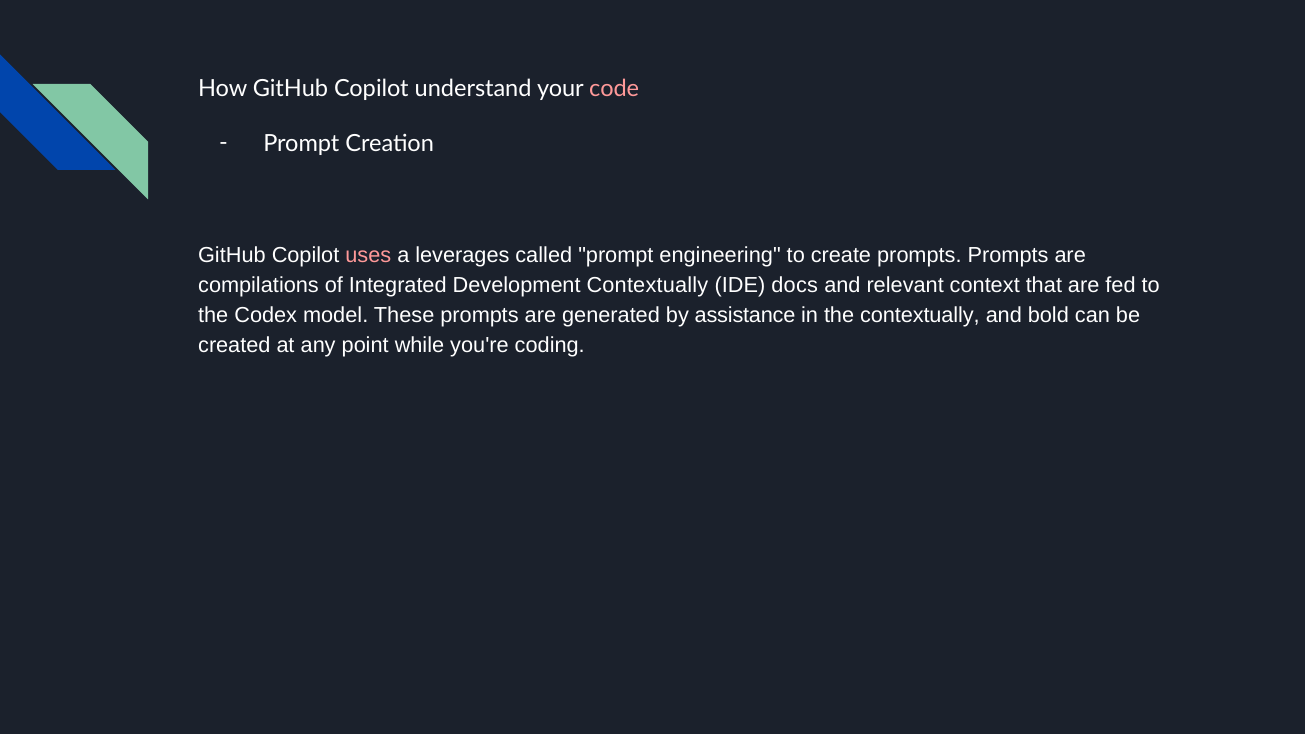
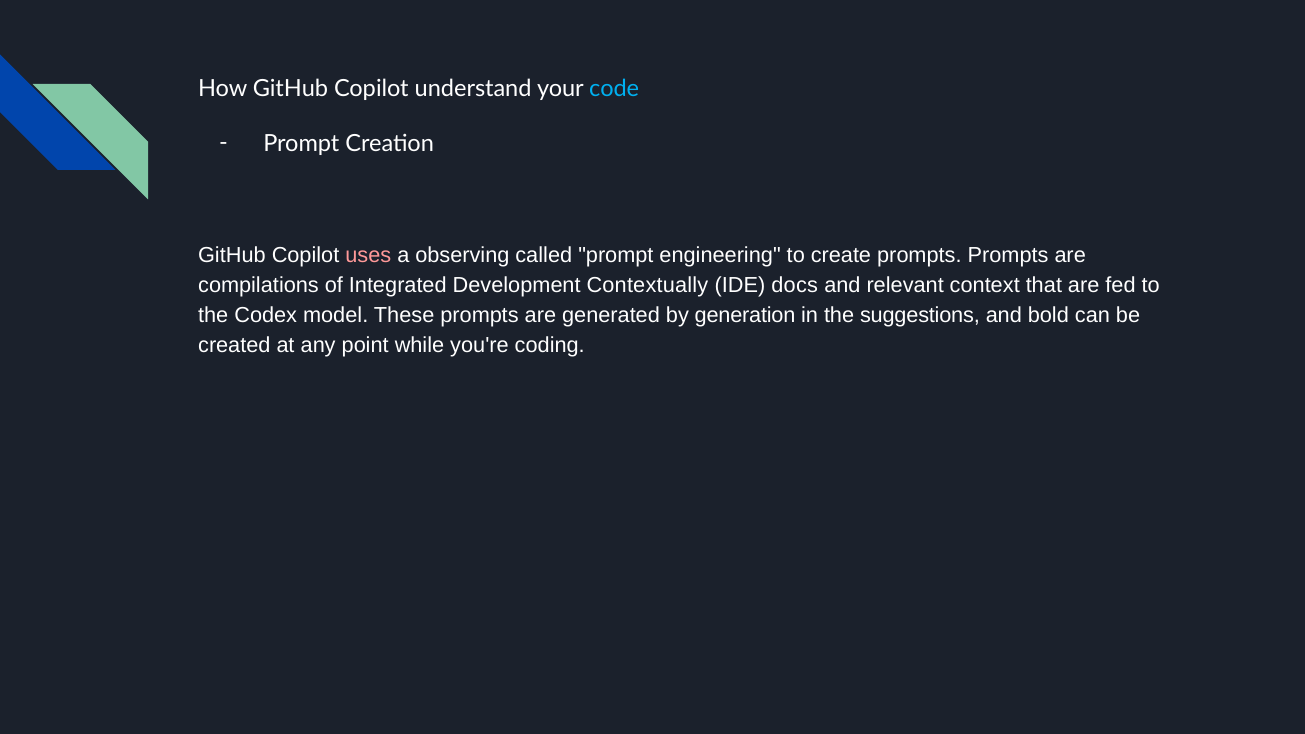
code colour: pink -> light blue (614, 89)
leverages: leverages -> observing (462, 255)
assistance: assistance -> generation (745, 315)
the contextually: contextually -> suggestions (920, 315)
